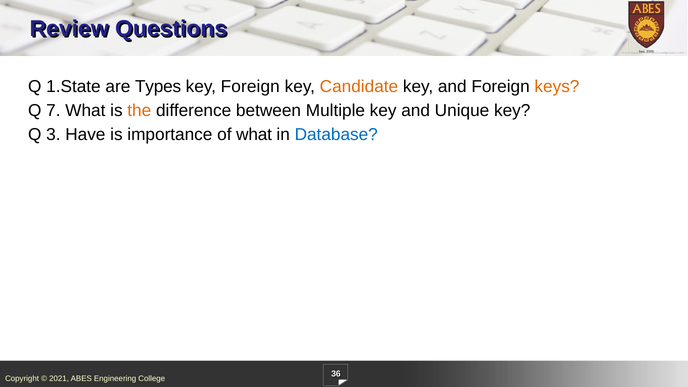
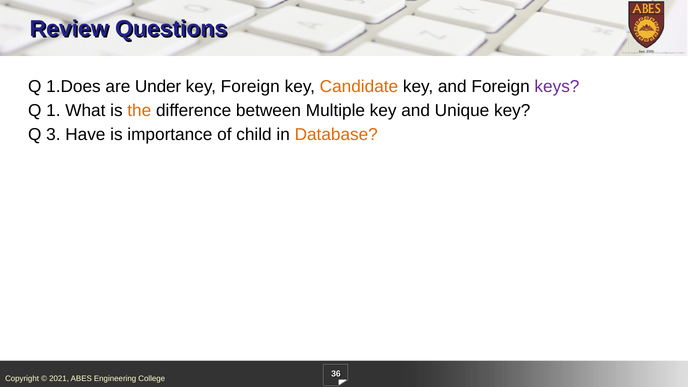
1.State: 1.State -> 1.Does (73, 86)
Types: Types -> Under (158, 86)
keys colour: orange -> purple (557, 86)
7: 7 -> 1 (53, 111)
of what: what -> child (254, 135)
Database colour: blue -> orange (336, 135)
